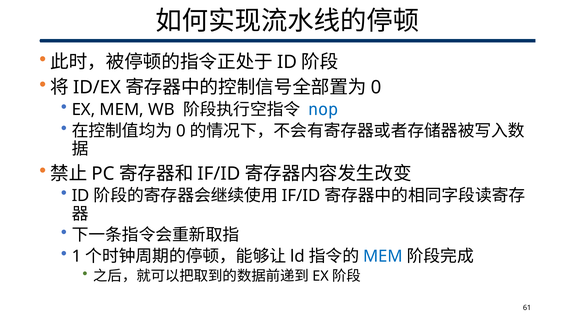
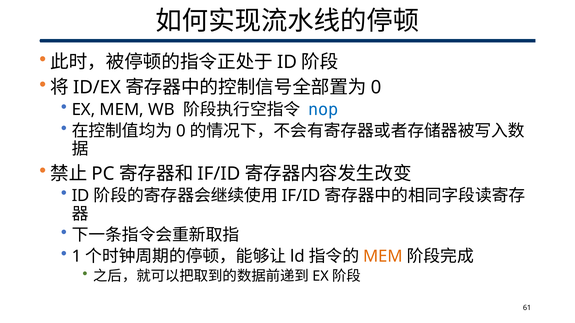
MEM colour: blue -> orange (383, 257)
